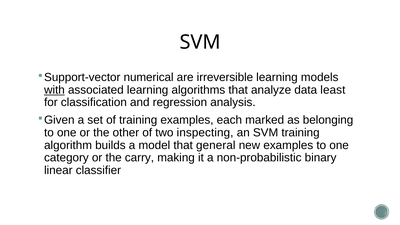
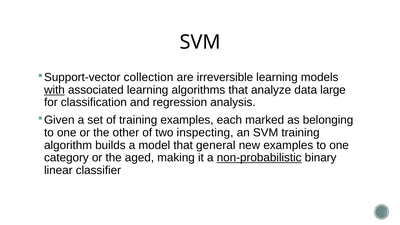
numerical: numerical -> collection (148, 77)
least: least -> large (333, 90)
carry: carry -> aged (139, 158)
non-probabilistic underline: none -> present (259, 158)
